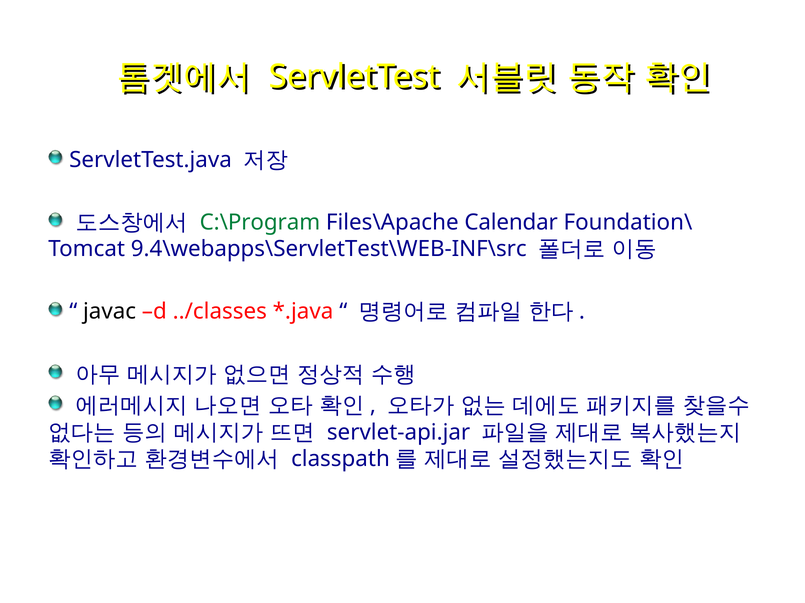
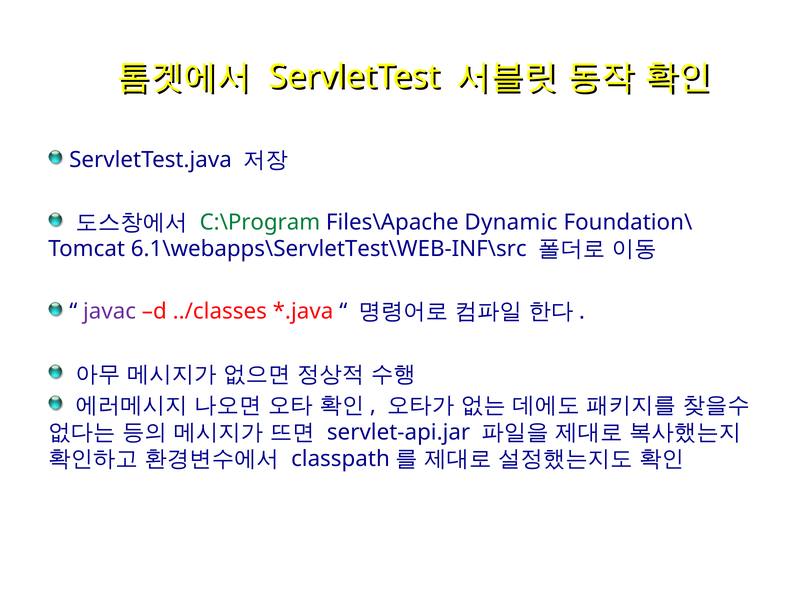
Calendar: Calendar -> Dynamic (511, 223)
9.4\webapps\ServletTest\WEB-INF\src: 9.4\webapps\ServletTest\WEB-INF\src -> 6.1\webapps\ServletTest\WEB-INF\src (329, 249)
javac colour: black -> purple (110, 312)
